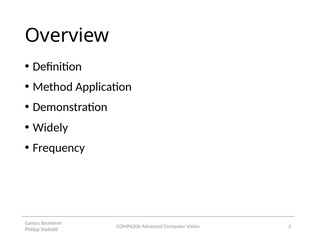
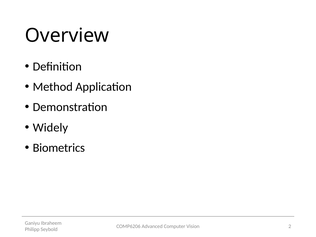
Frequency: Frequency -> Biometrics (59, 148)
